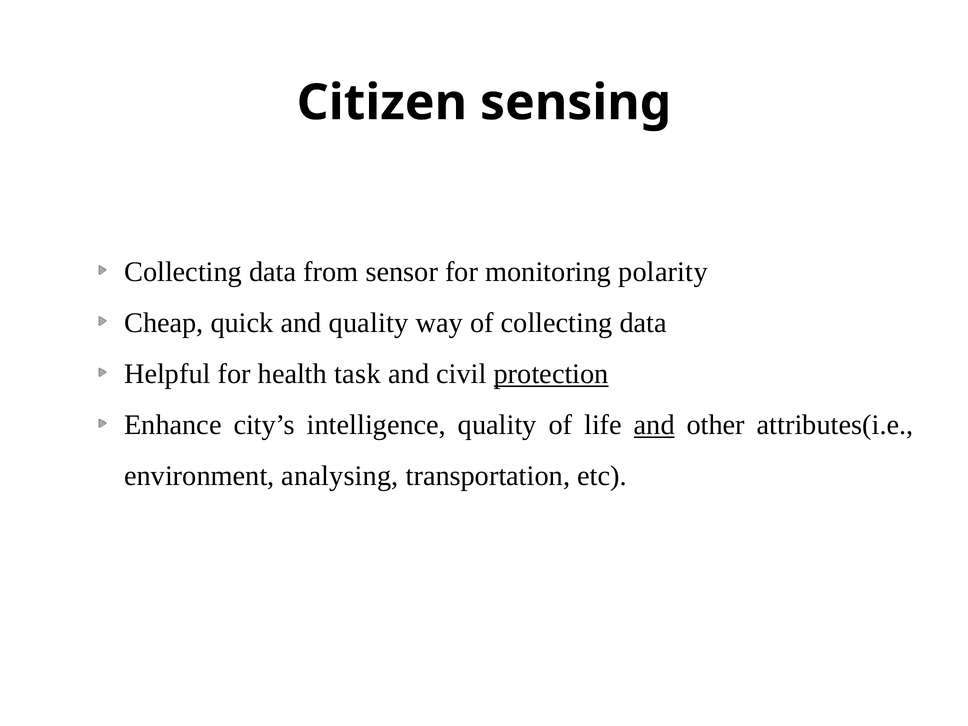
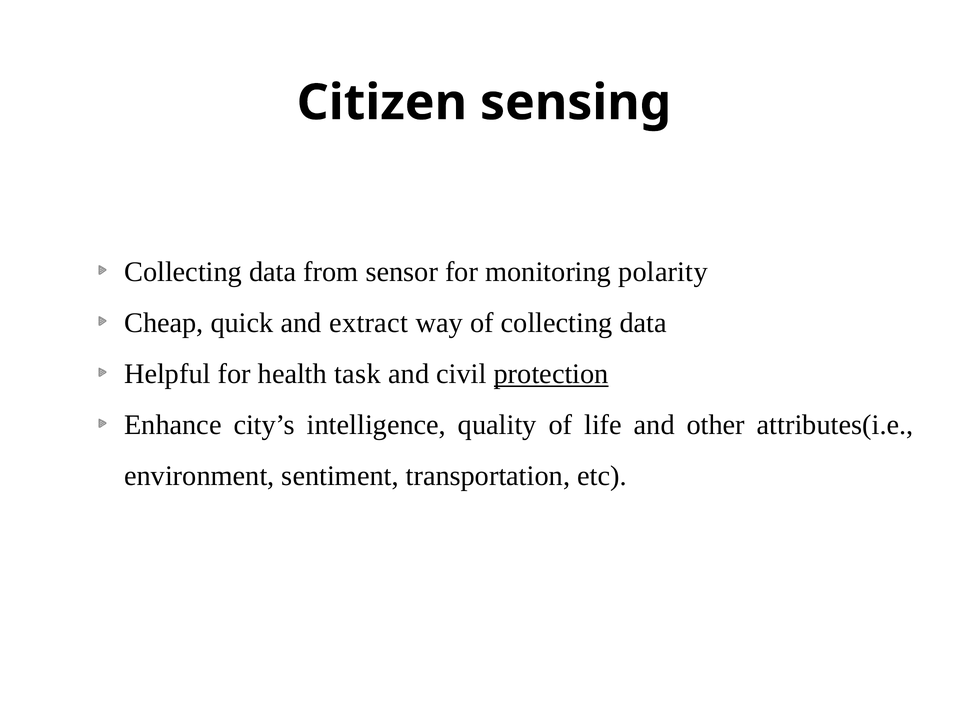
and quality: quality -> extract (369, 323)
and underline: present -> none (654, 425)
analysing: analysing -> sentiment (340, 476)
